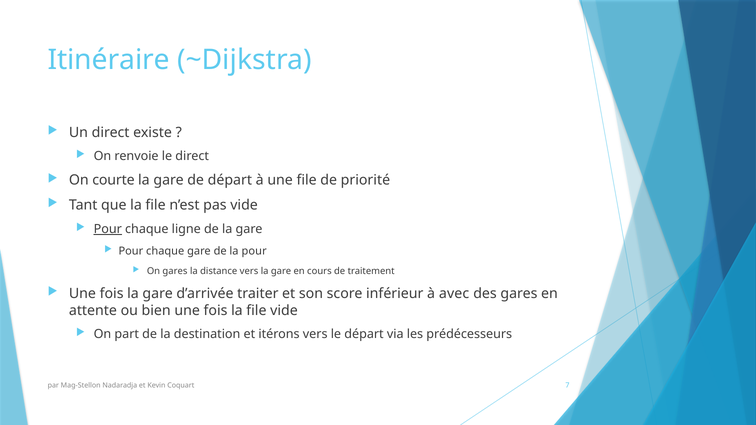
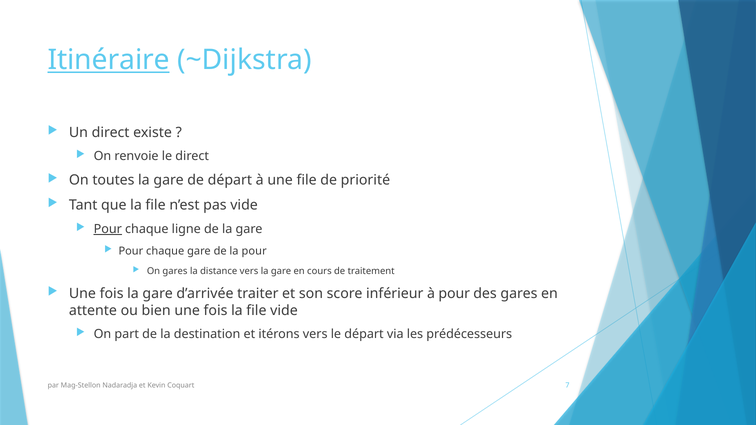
Itinéraire underline: none -> present (109, 60)
courte: courte -> toutes (113, 180)
à avec: avec -> pour (454, 294)
